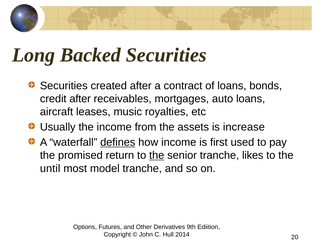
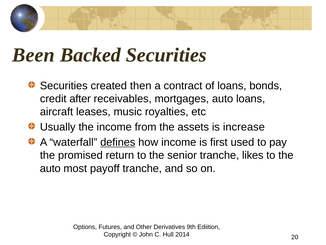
Long: Long -> Been (33, 55)
created after: after -> then (141, 85)
the underline: present -> none (157, 155)
until: until -> auto (50, 168)
model: model -> payoff (105, 168)
